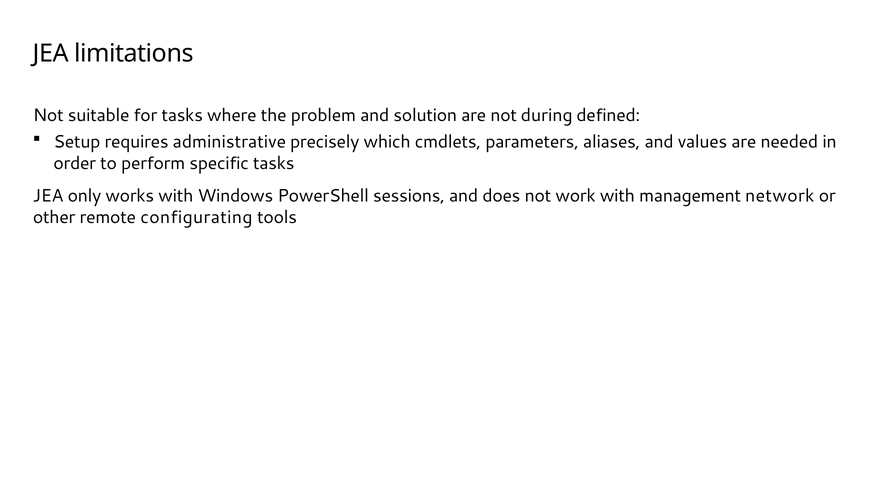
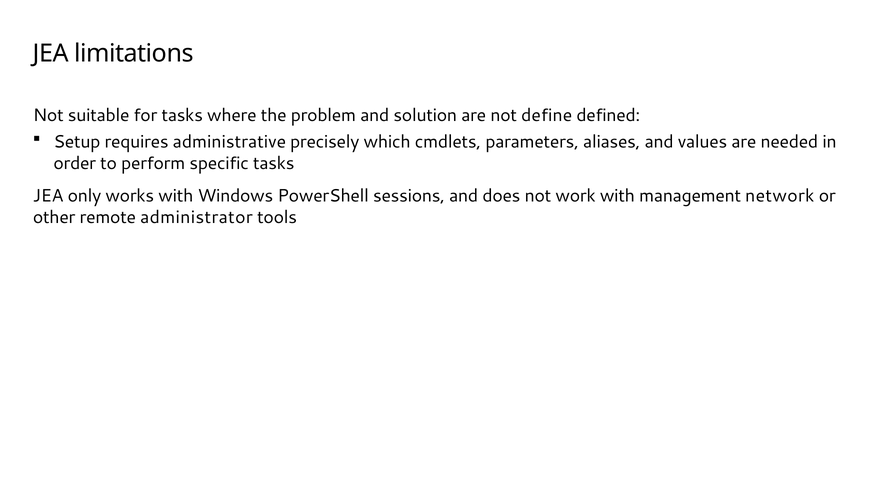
during: during -> define (547, 115)
configurating: configurating -> administrator (196, 217)
